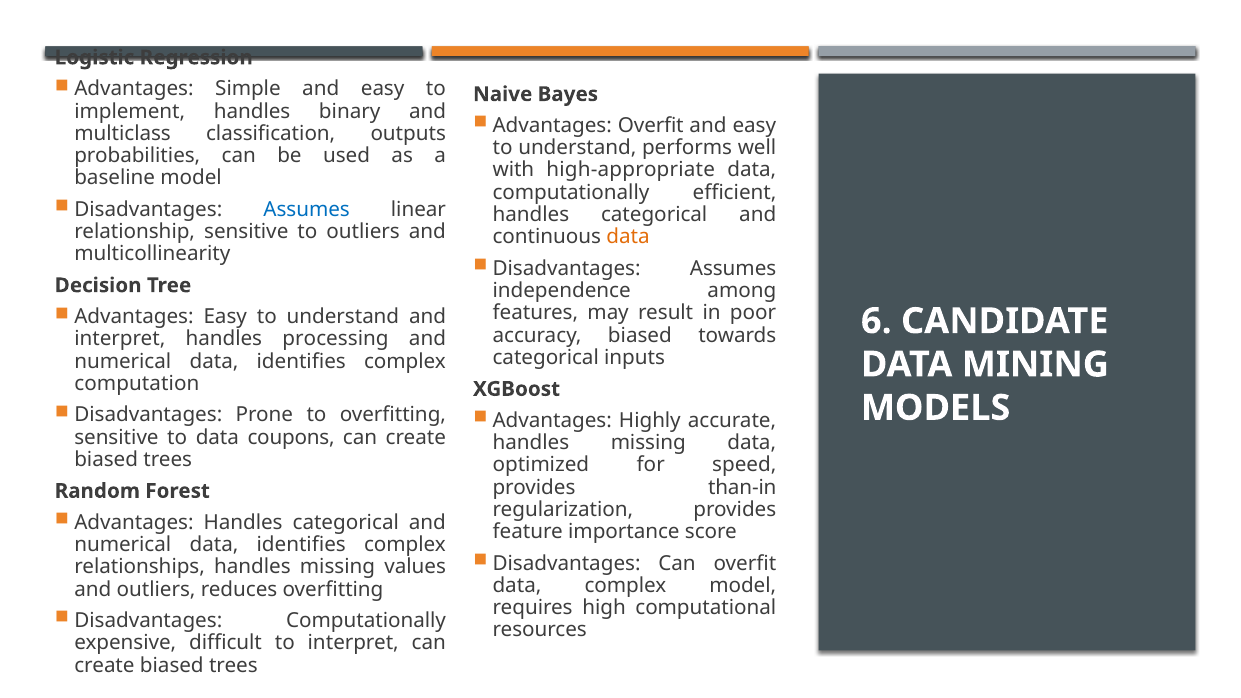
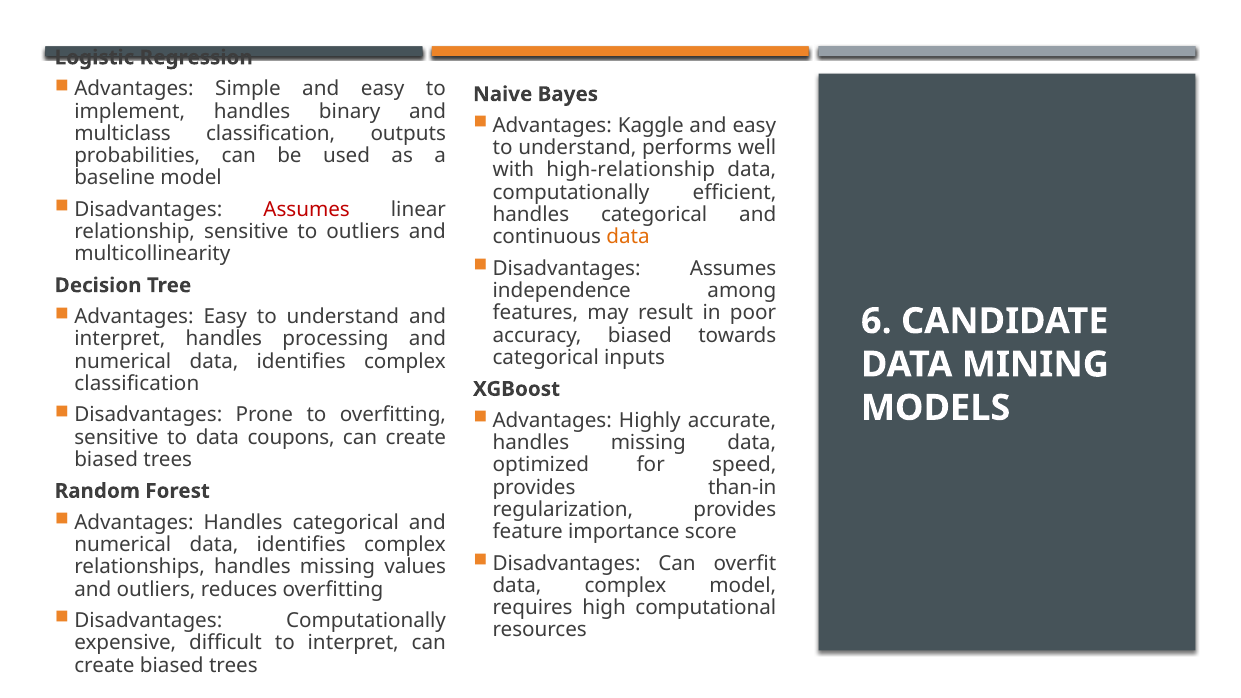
Advantages Overfit: Overfit -> Kaggle (651, 126)
high-appropriate: high-appropriate -> high-relationship (631, 170)
Assumes colour: blue -> red (307, 209)
computation: computation -> classification (137, 384)
